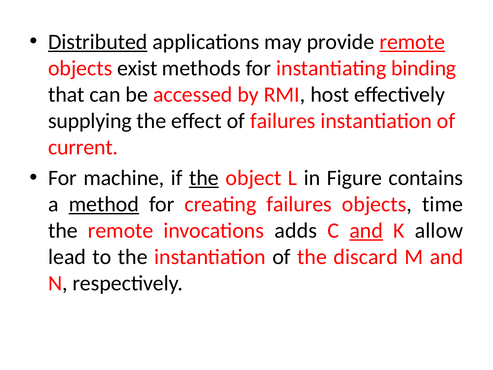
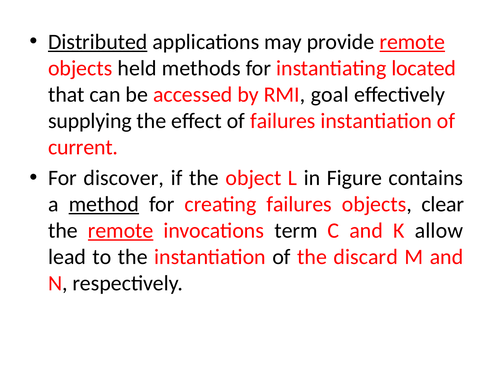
exist: exist -> held (137, 68)
binding: binding -> located (424, 68)
host: host -> goal (330, 94)
machine: machine -> discover (124, 178)
the underline: present -> none (204, 178)
time: time -> clear (443, 204)
remote underline: none -> present (121, 230)
adds: adds -> term (296, 230)
and underline: present -> none (366, 230)
